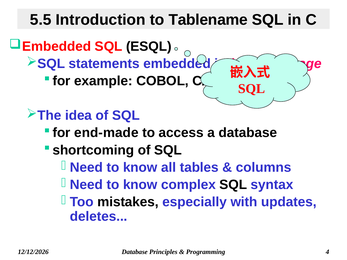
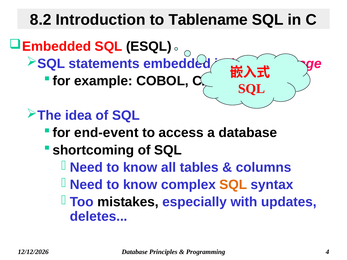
5.5: 5.5 -> 8.2 (41, 20)
end-made: end-made -> end-event (106, 133)
SQL colour: black -> orange (233, 185)
